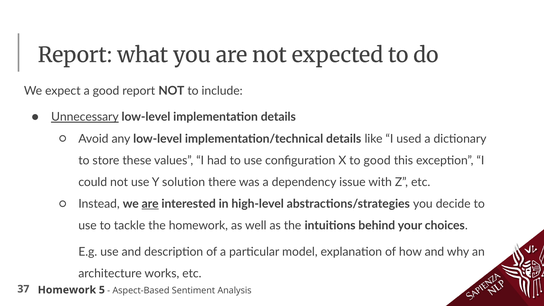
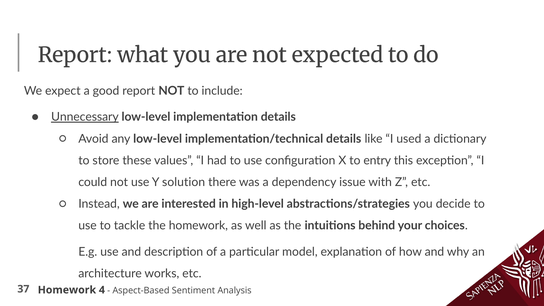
to good: good -> entry (377, 160)
are underline: present -> none (150, 204)
5: 5 -> 4 (102, 290)
